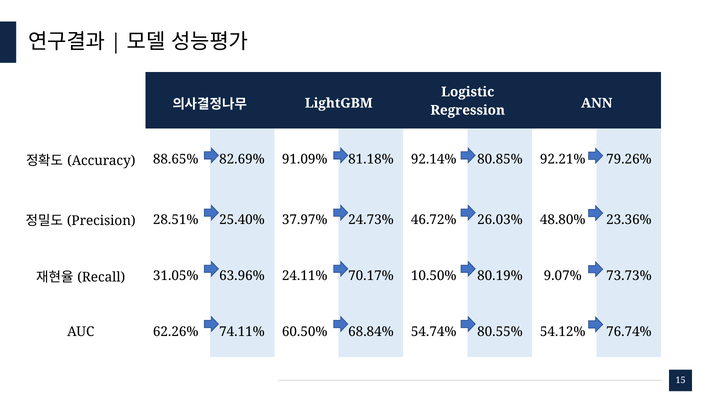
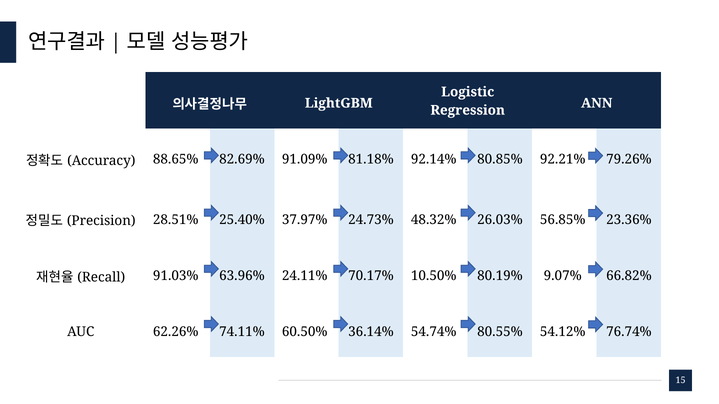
46.72%: 46.72% -> 48.32% (434, 220)
48.80%: 48.80% -> 56.85% (563, 220)
31.05%: 31.05% -> 91.03% (176, 276)
73.73%: 73.73% -> 66.82% (629, 276)
68.84%: 68.84% -> 36.14% (371, 332)
